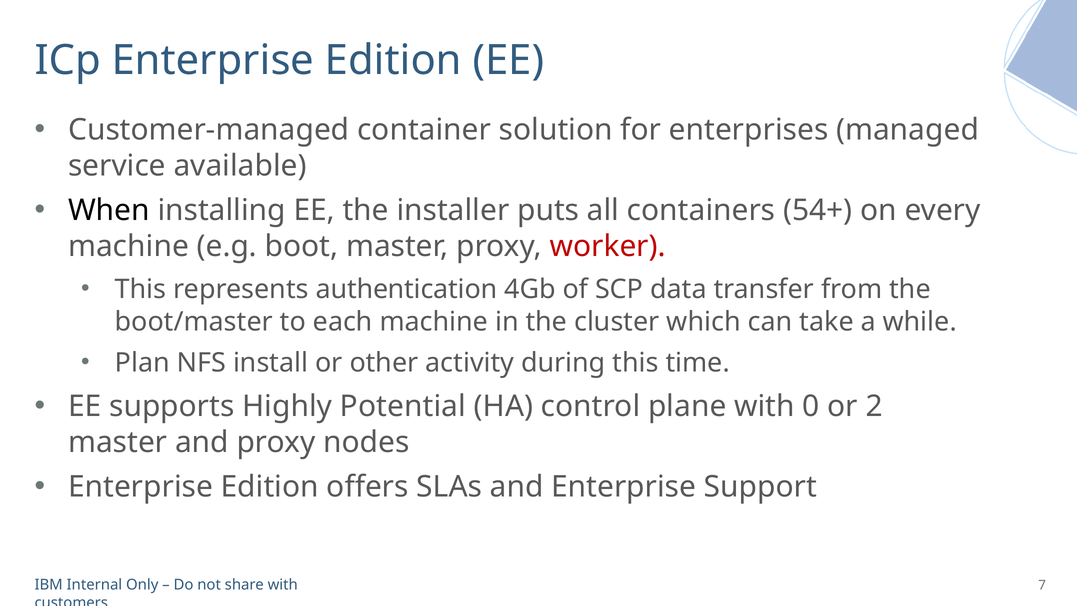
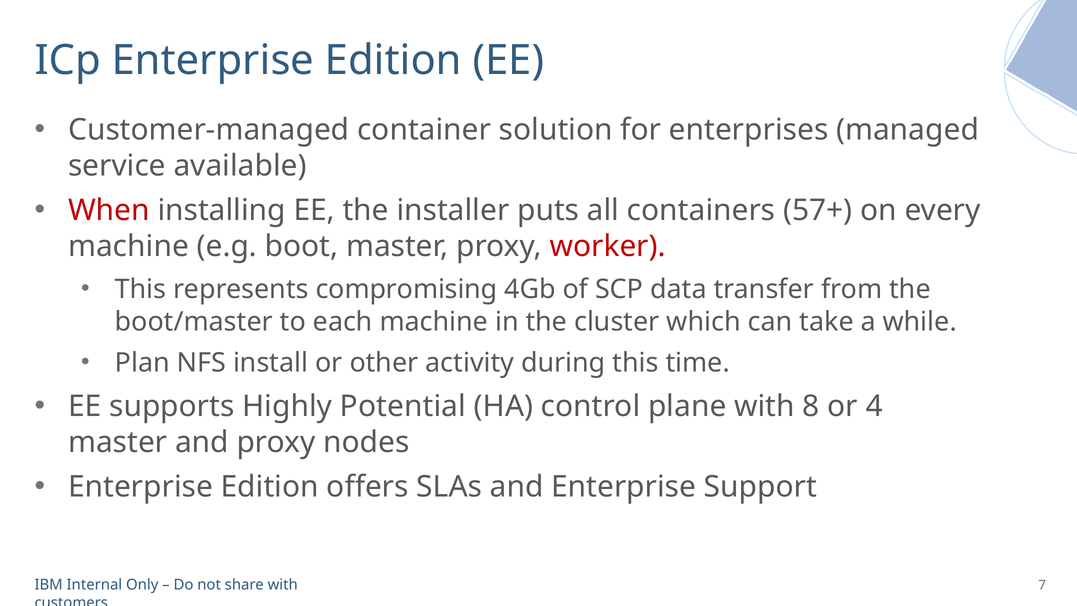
When colour: black -> red (109, 210)
54+: 54+ -> 57+ (818, 210)
authentication: authentication -> compromising (407, 289)
0: 0 -> 8 (811, 406)
2: 2 -> 4 (874, 406)
